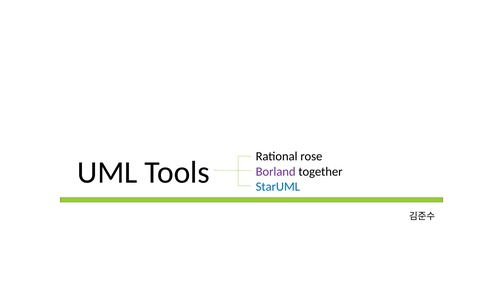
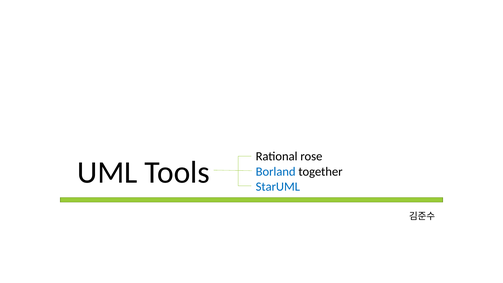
Borland colour: purple -> blue (276, 172)
